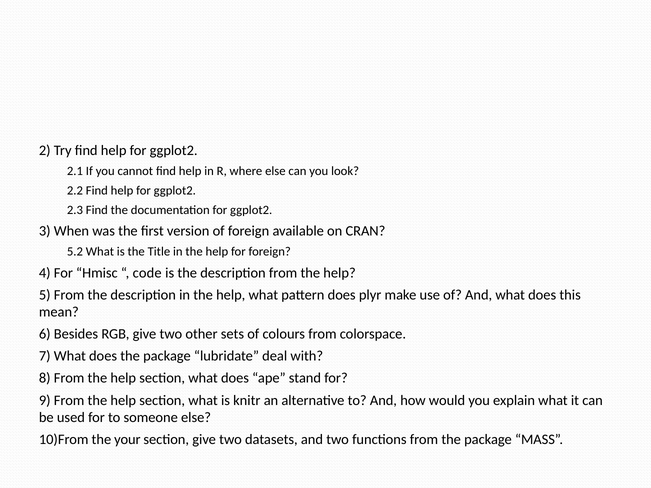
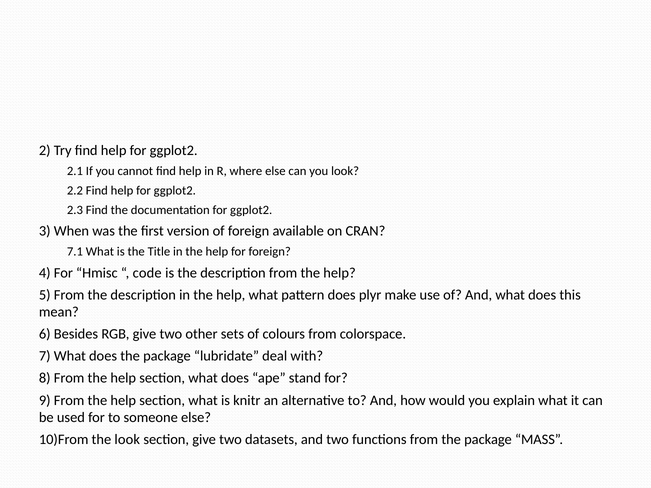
5.2: 5.2 -> 7.1 (75, 252)
the your: your -> look (127, 440)
